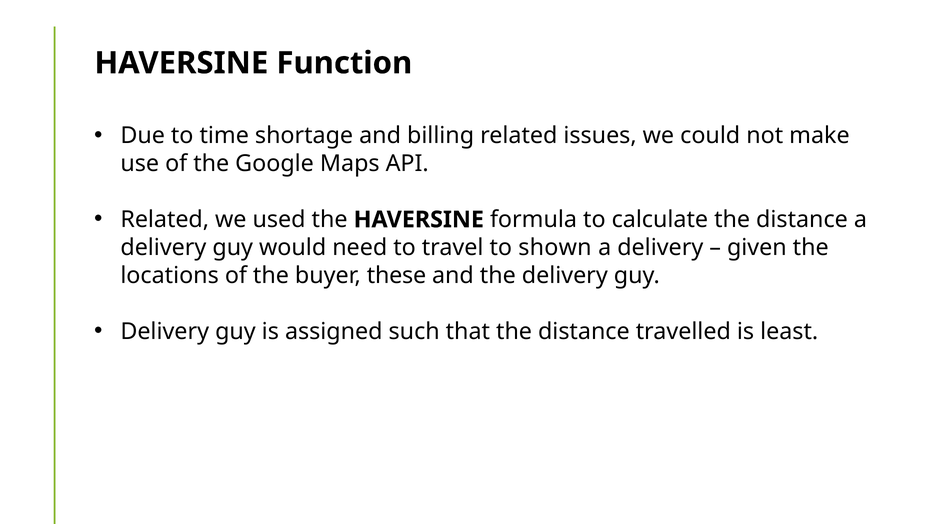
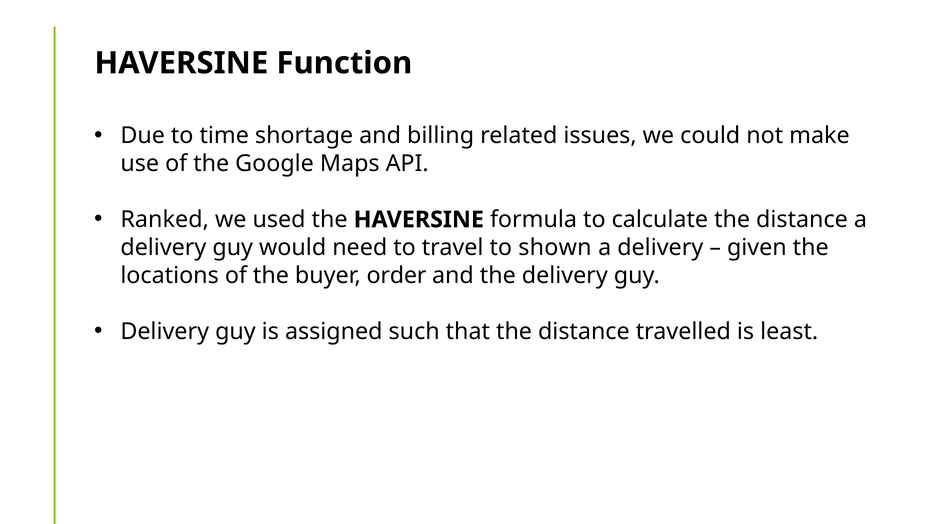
Related: Related -> Ranked (165, 220)
these: these -> order (397, 276)
